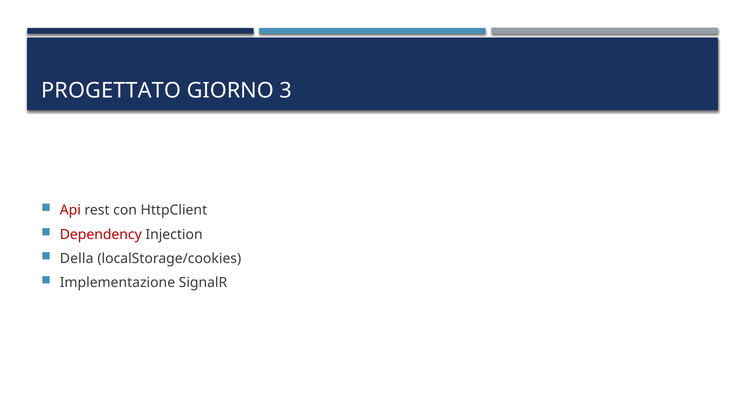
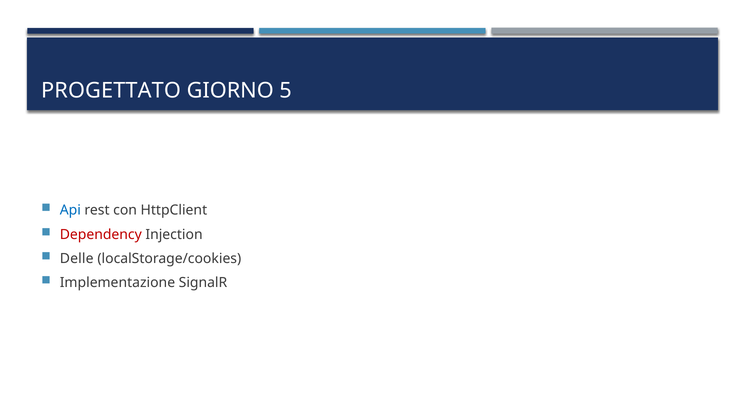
3: 3 -> 5 (286, 90)
Api colour: red -> blue (70, 210)
Della: Della -> Delle (77, 259)
